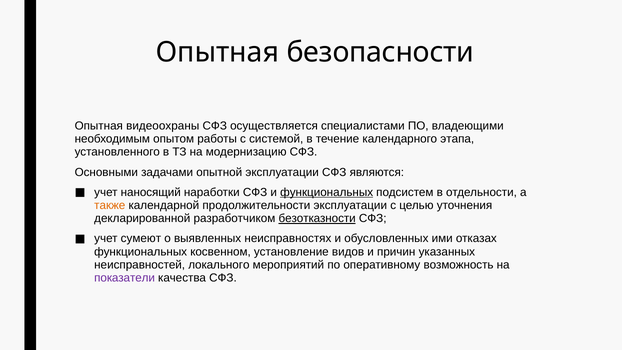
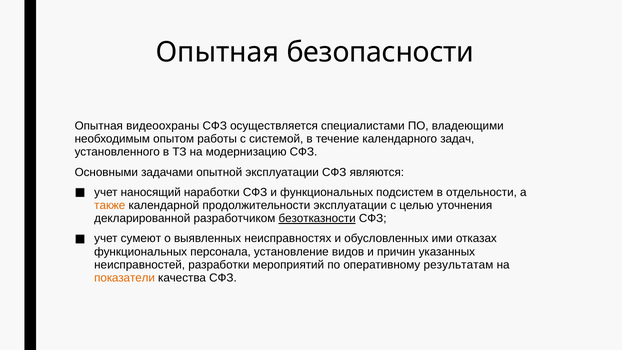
этапа: этапа -> задач (457, 139)
функциональных underline: present -> none (327, 192)
косвенном: косвенном -> персонала (221, 252)
локального: локального -> разработки (219, 265)
возможность: возможность -> результатам (458, 265)
показатели colour: purple -> orange (125, 278)
